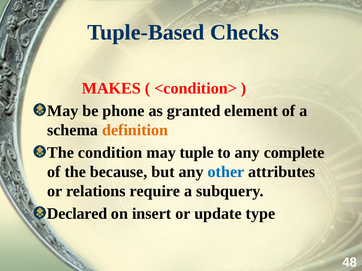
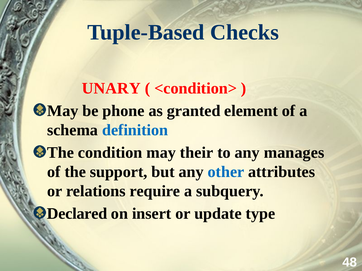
MAKES: MAKES -> UNARY (111, 88)
definition colour: orange -> blue (135, 130)
tuple: tuple -> their (197, 153)
complete: complete -> manages (294, 153)
because: because -> support (119, 172)
